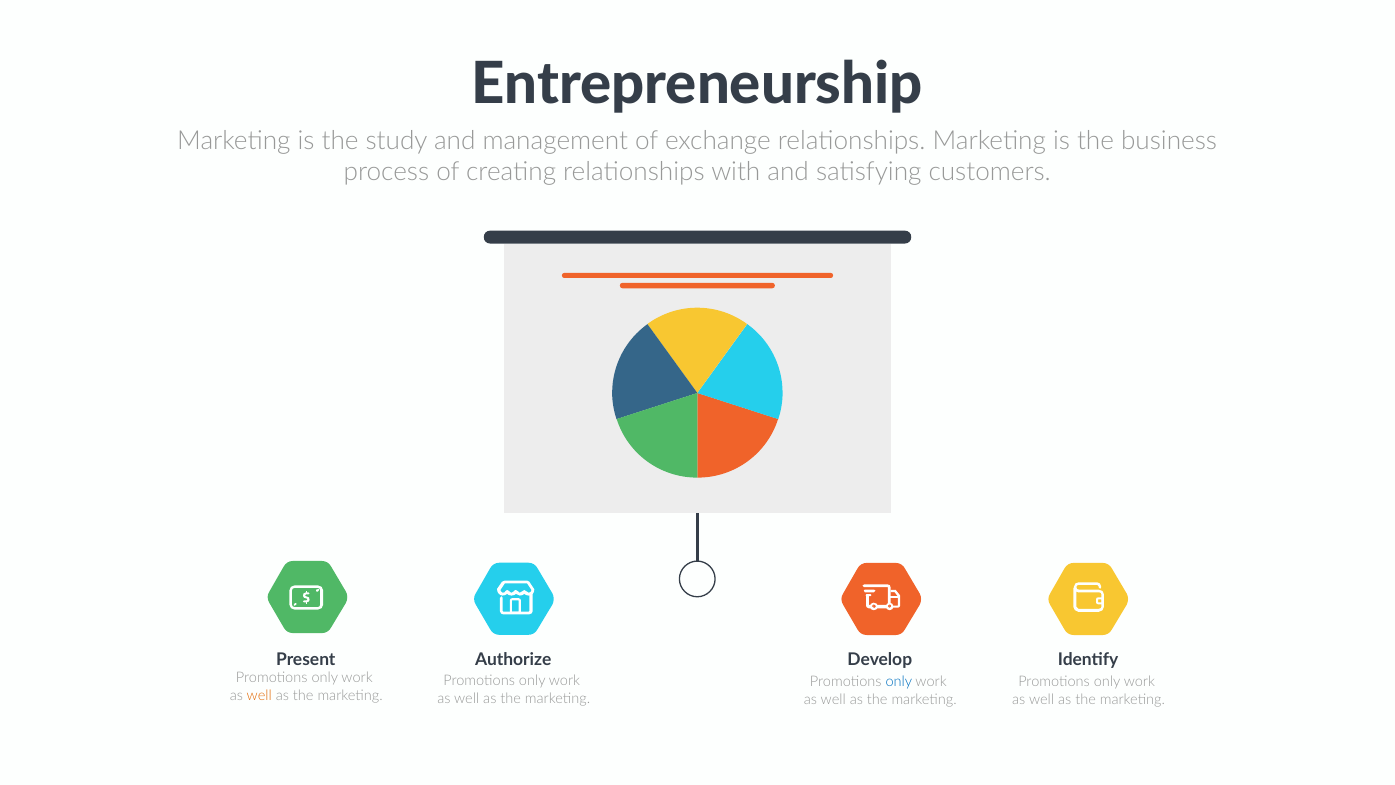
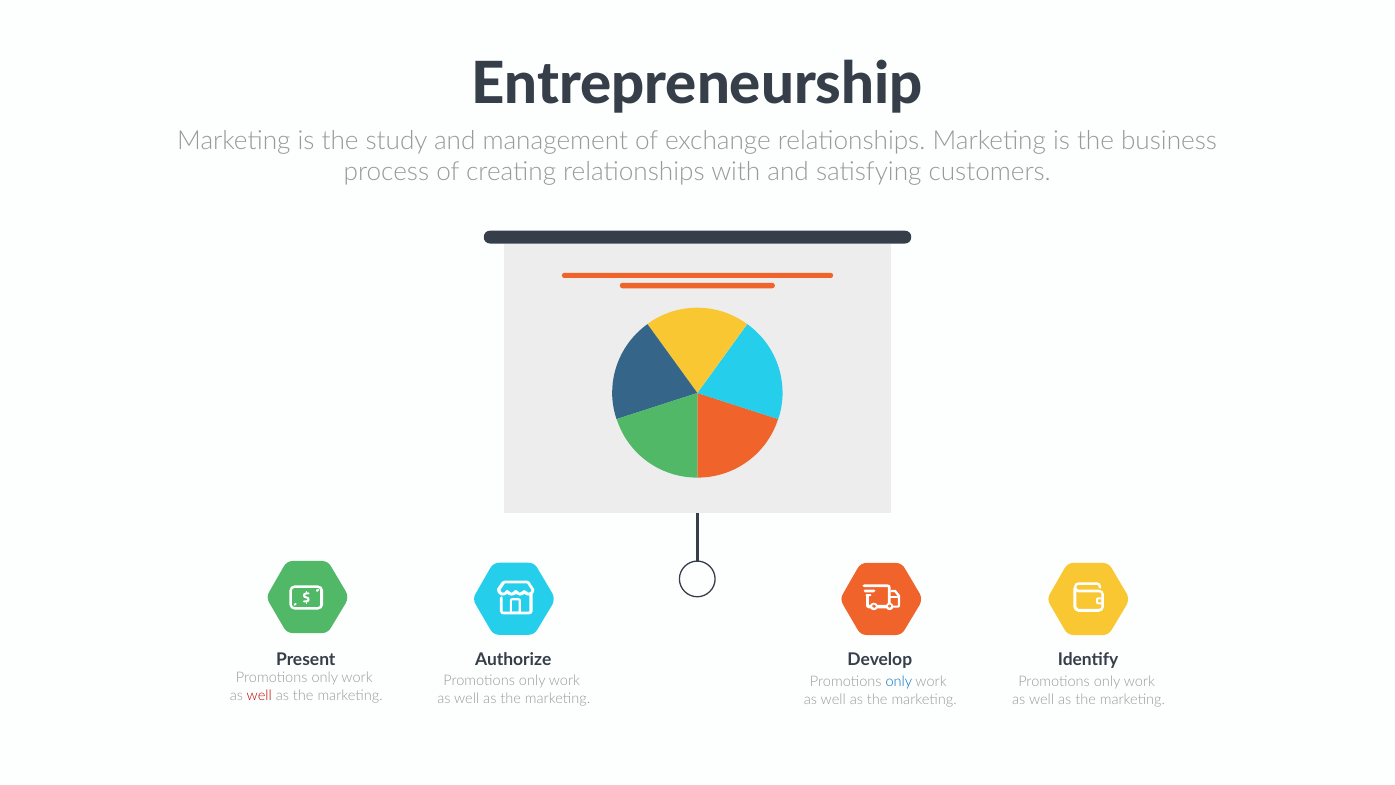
well colour: orange -> red (259, 695)
